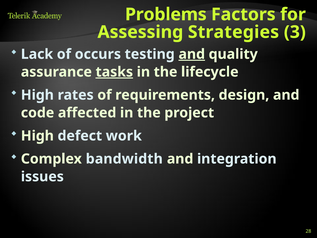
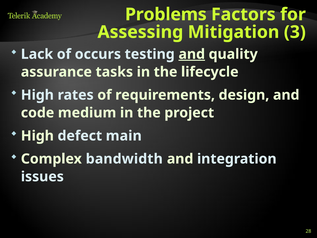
Strategies: Strategies -> Mitigation (234, 32)
tasks underline: present -> none (114, 72)
affected: affected -> medium (87, 113)
work: work -> main (124, 136)
